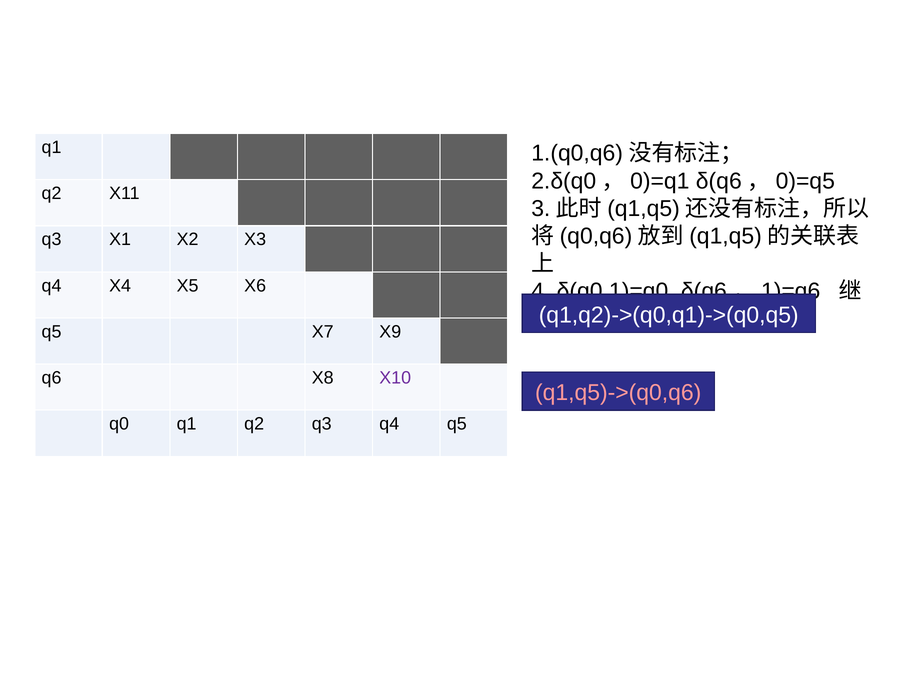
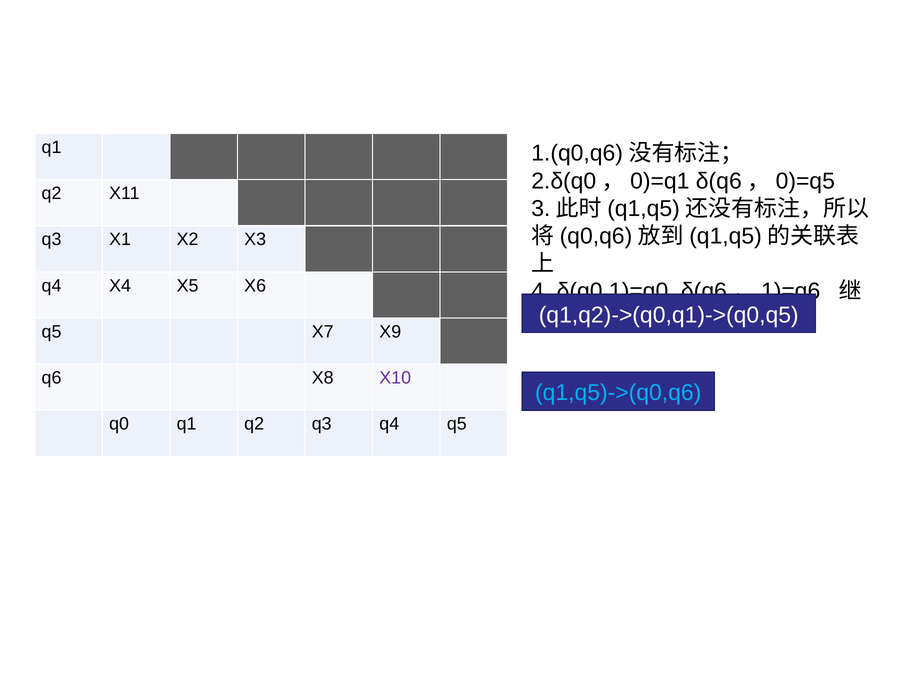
q1,q5)->(q0,q6 colour: pink -> light blue (618, 393)
